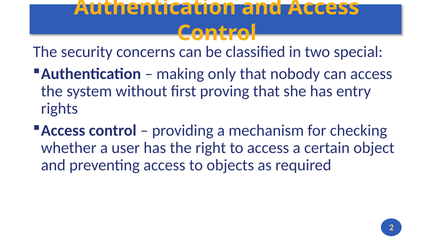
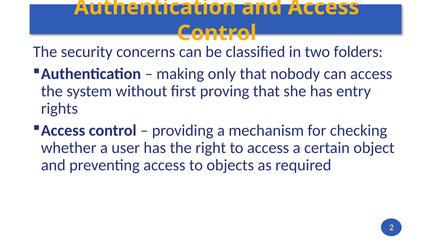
special: special -> folders (358, 52)
